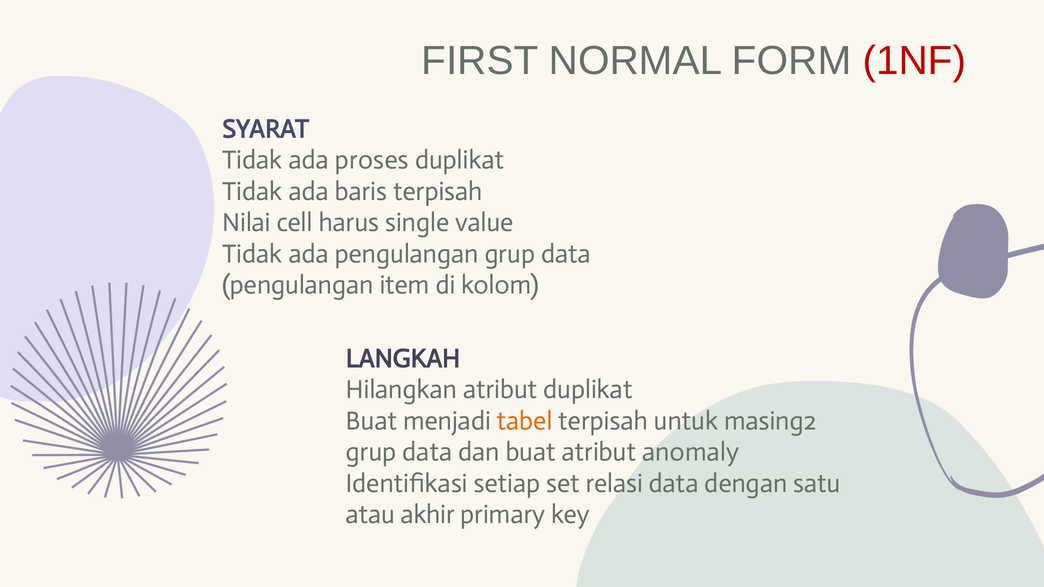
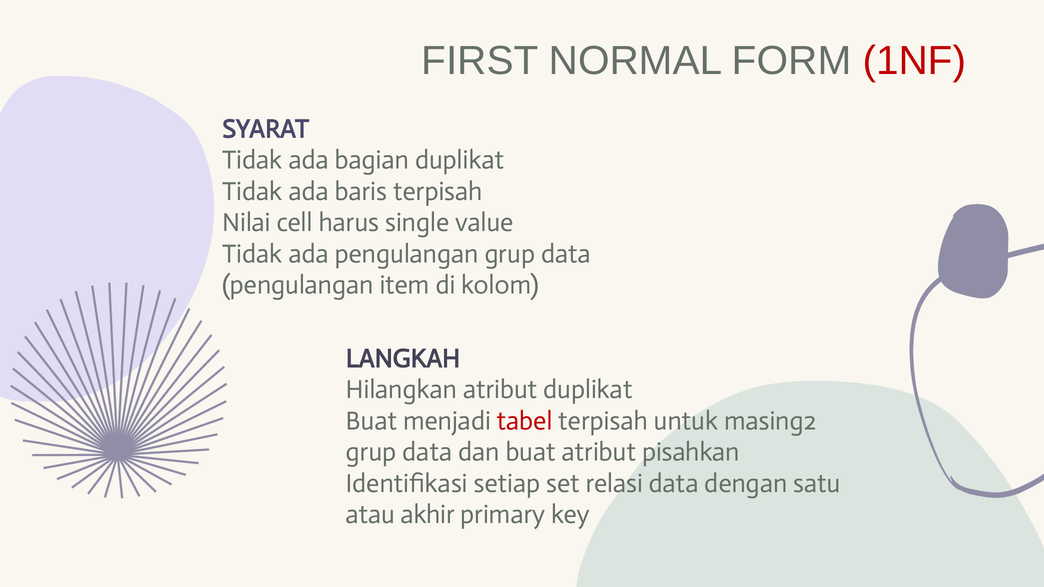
proses: proses -> bagian (372, 160)
tabel colour: orange -> red (525, 421)
anomaly: anomaly -> pisahkan (691, 452)
